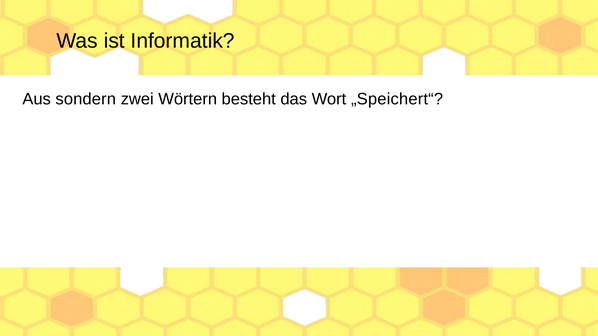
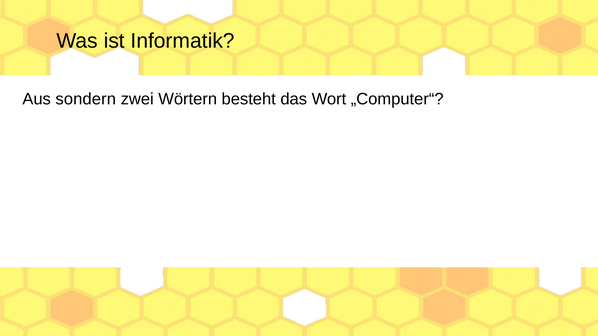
„Speichert“: „Speichert“ -> „Computer“ (397, 99)
